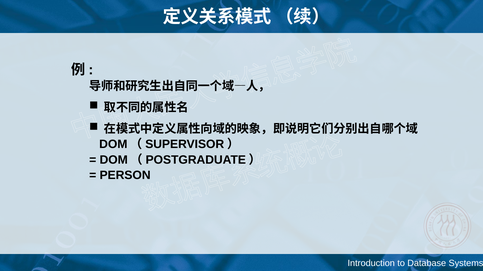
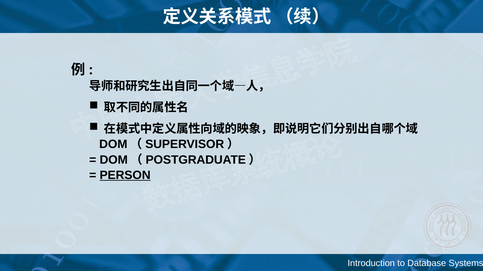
PERSON underline: none -> present (125, 176)
